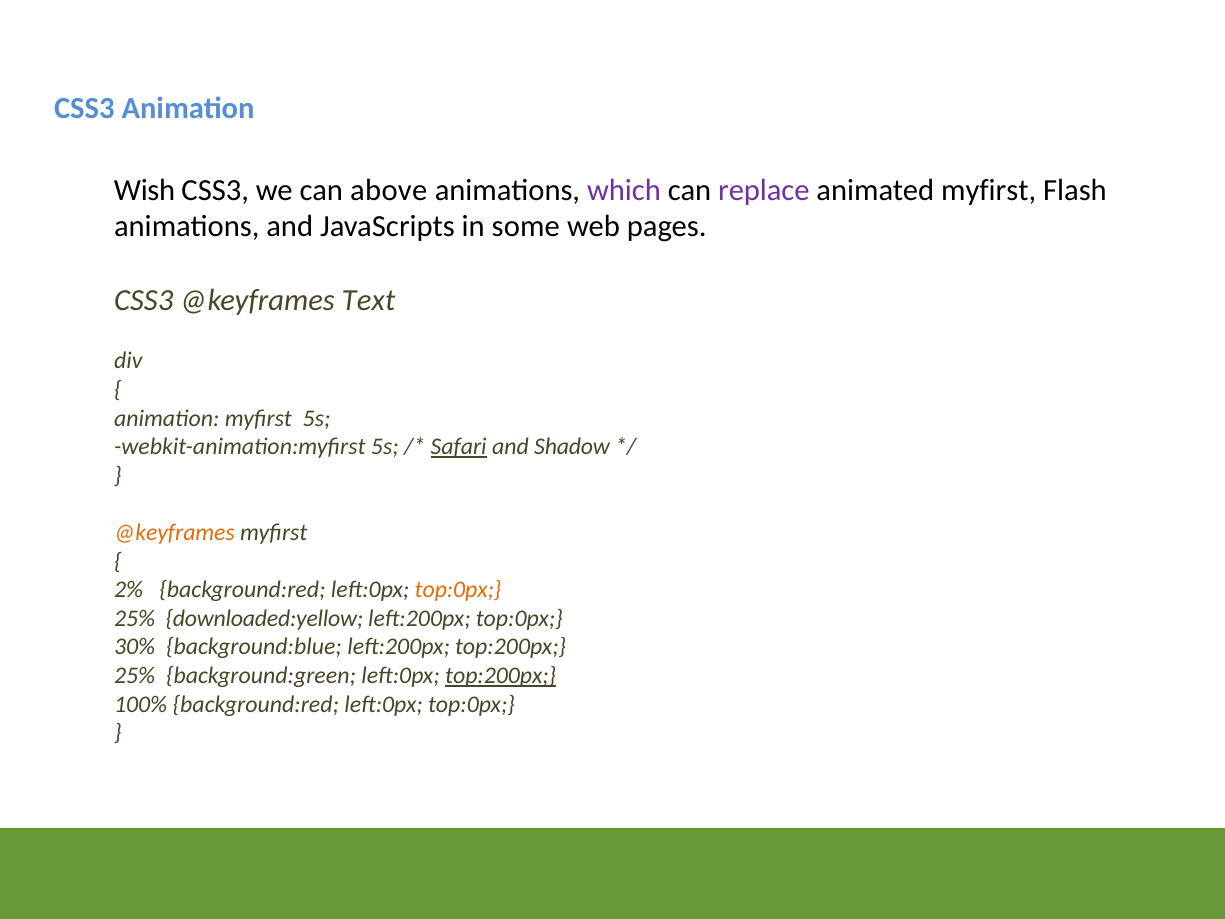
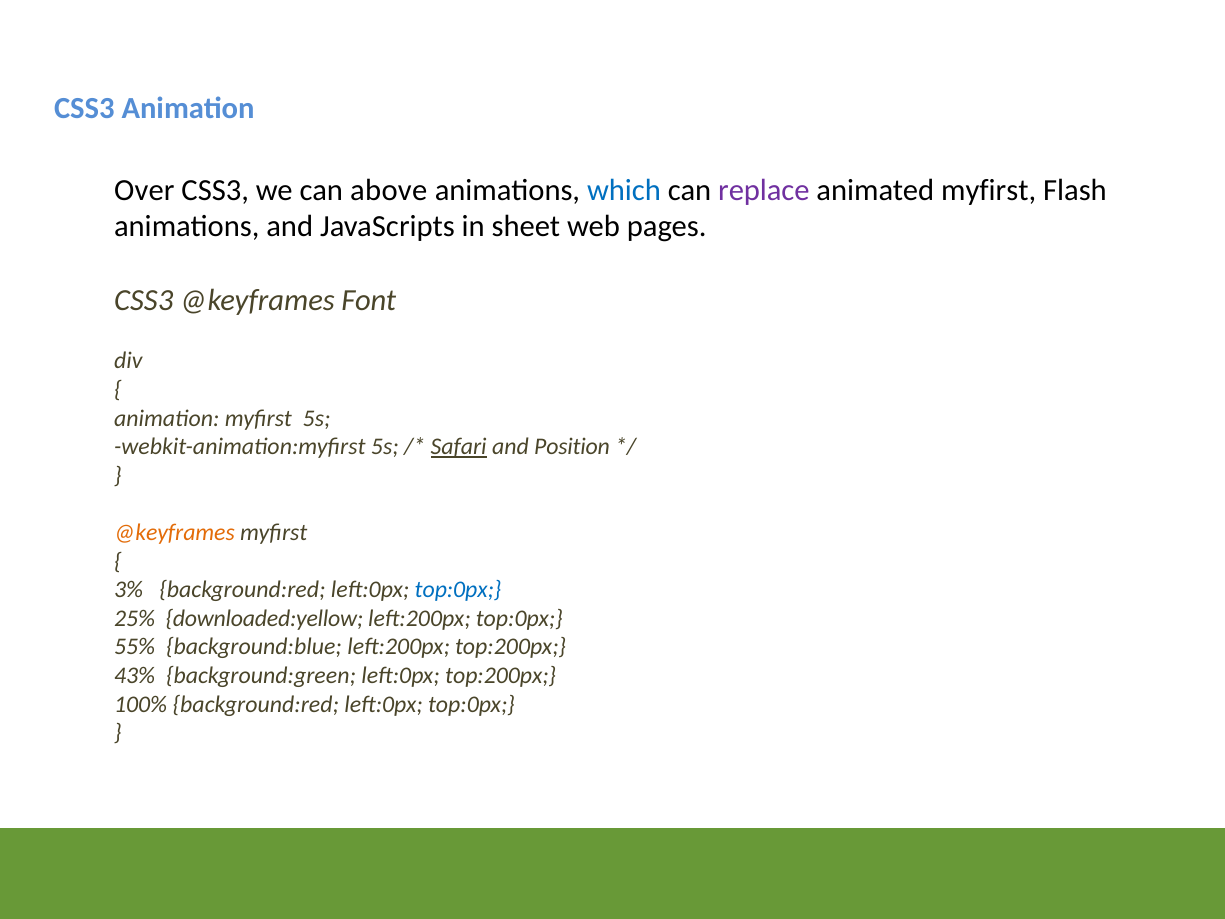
Wish: Wish -> Over (144, 190)
which colour: purple -> blue (624, 190)
some: some -> sheet (526, 227)
Text: Text -> Font (369, 300)
Shadow: Shadow -> Position (572, 447)
2%: 2% -> 3% (129, 590)
top:0px colour: orange -> blue (458, 590)
30%: 30% -> 55% (135, 647)
25%: 25% -> 43% (135, 676)
top:200px underline: present -> none (501, 676)
